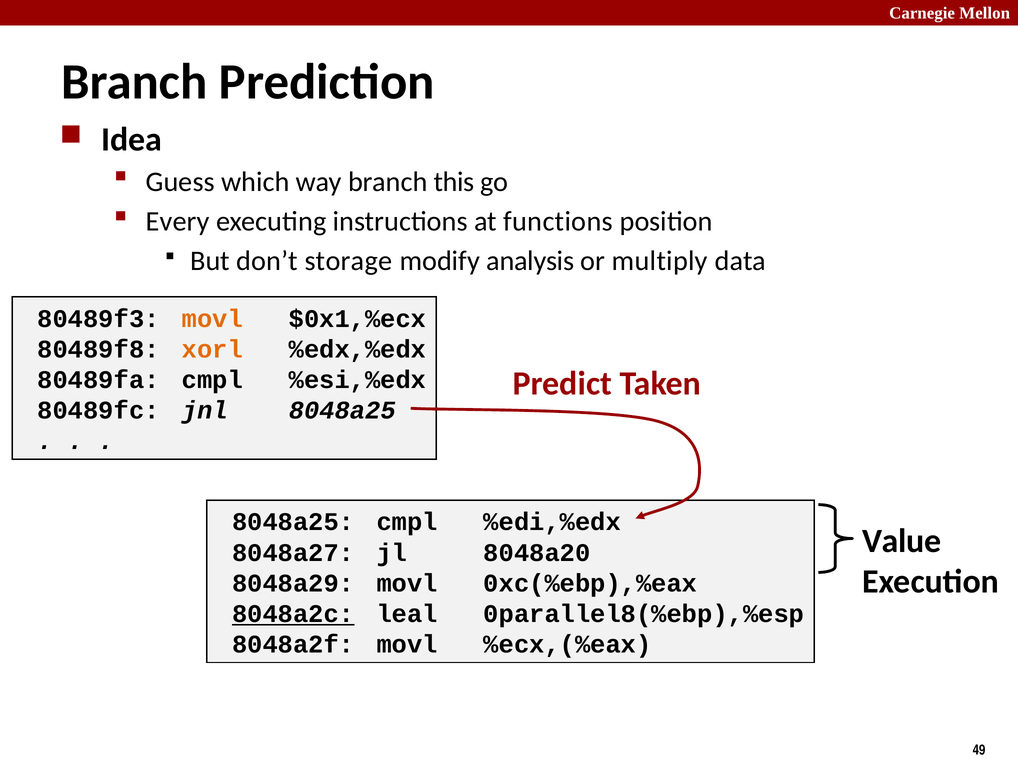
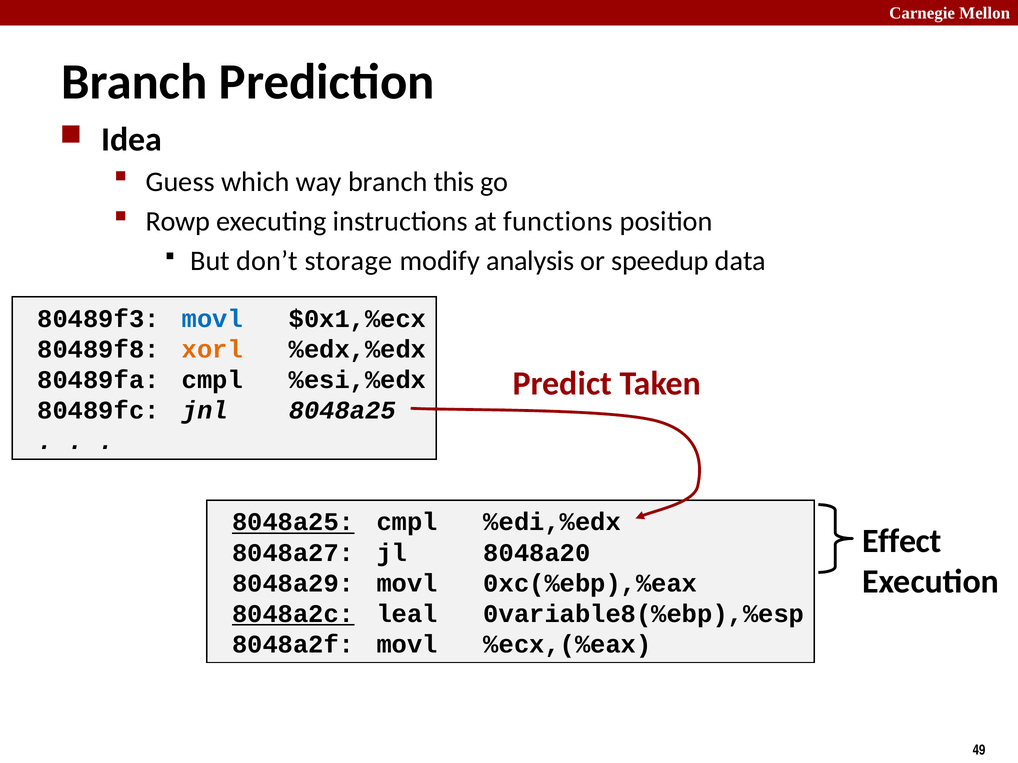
Every: Every -> Rowp (178, 222)
multiply: multiply -> speedup (660, 261)
movl colour: orange -> blue (212, 319)
8048a25 underline: none -> present (293, 522)
Value: Value -> Effect (902, 541)
0parallel8(%ebp),%esp: 0parallel8(%ebp),%esp -> 0variable8(%ebp),%esp (644, 614)
